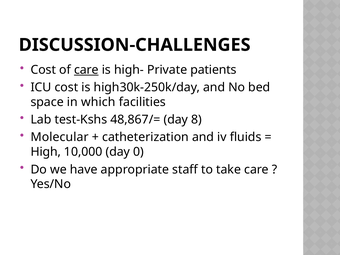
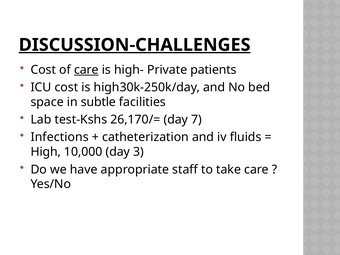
DISCUSSION-CHALLENGES underline: none -> present (135, 45)
which: which -> subtle (98, 102)
48,867/=: 48,867/= -> 26,170/= (135, 120)
8: 8 -> 7 (197, 120)
Molecular: Molecular -> Infections (60, 137)
0: 0 -> 3 (139, 152)
